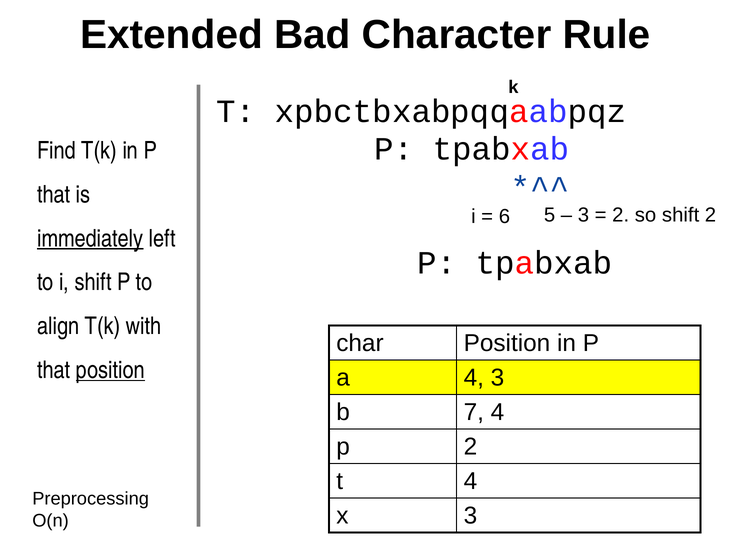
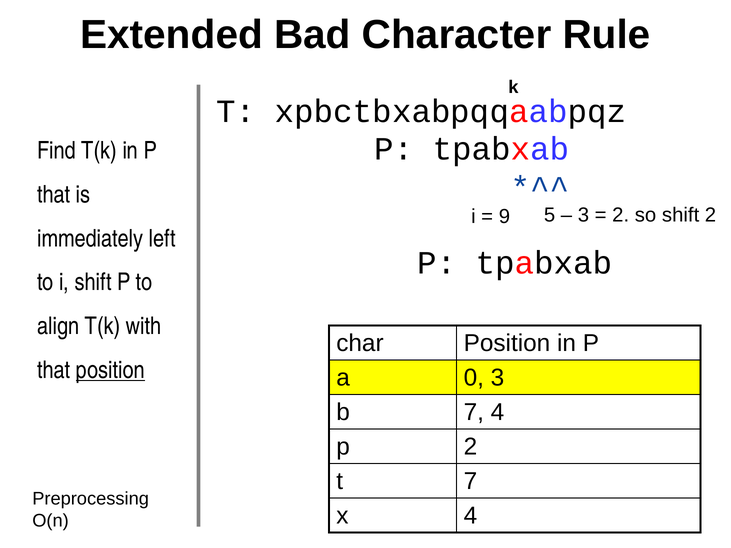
6: 6 -> 9 (504, 216)
immediately underline: present -> none (90, 239)
a 4: 4 -> 0 (474, 378)
t 4: 4 -> 7 (470, 481)
x 3: 3 -> 4 (470, 516)
